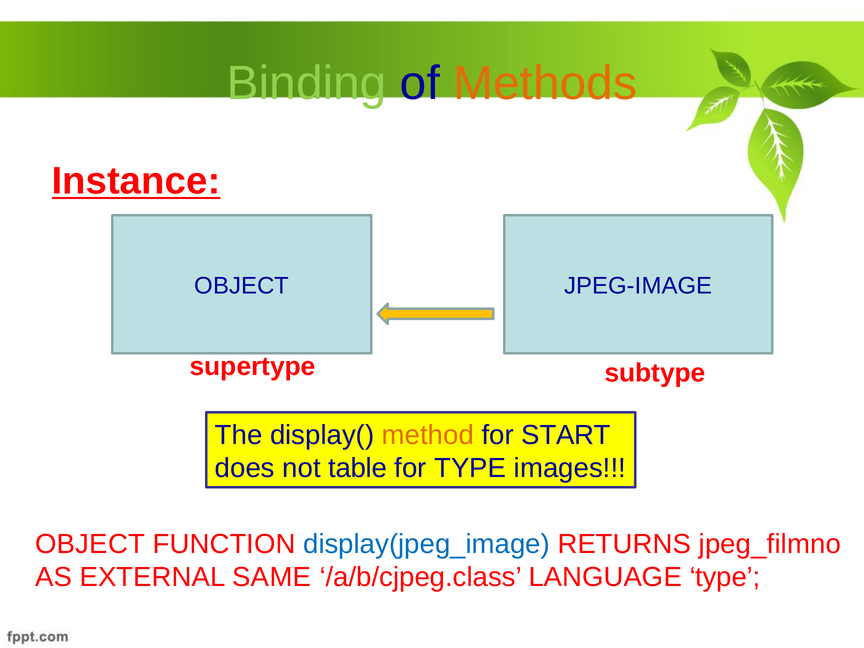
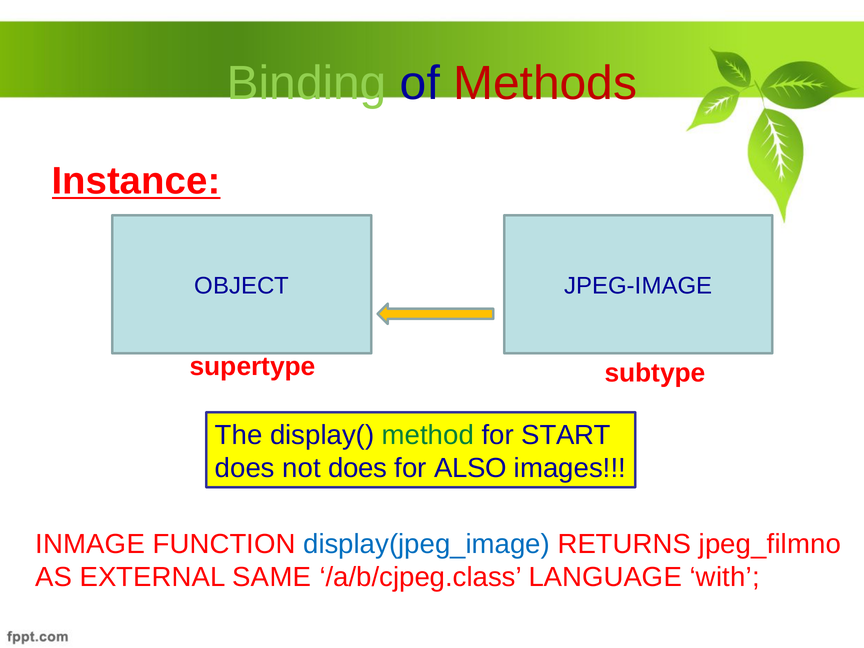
Methods colour: orange -> red (545, 83)
method colour: orange -> green (428, 435)
not table: table -> does (358, 468)
for TYPE: TYPE -> ALSO (470, 468)
OBJECT: OBJECT -> INMAGE (90, 544)
LANGUAGE type: type -> with (725, 577)
